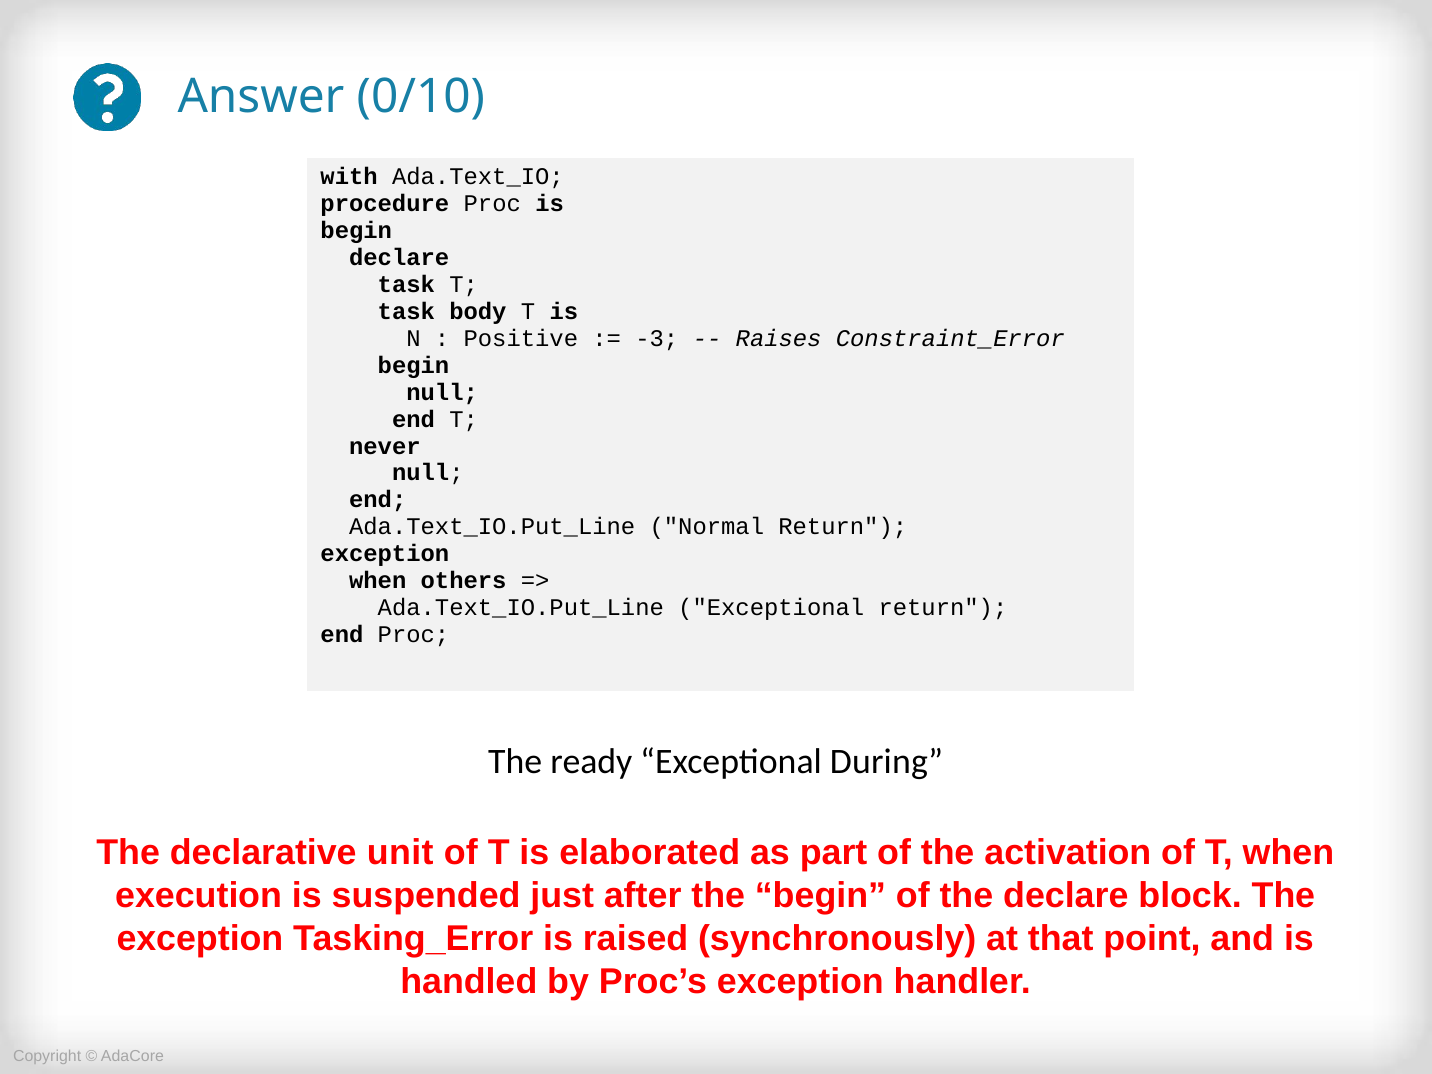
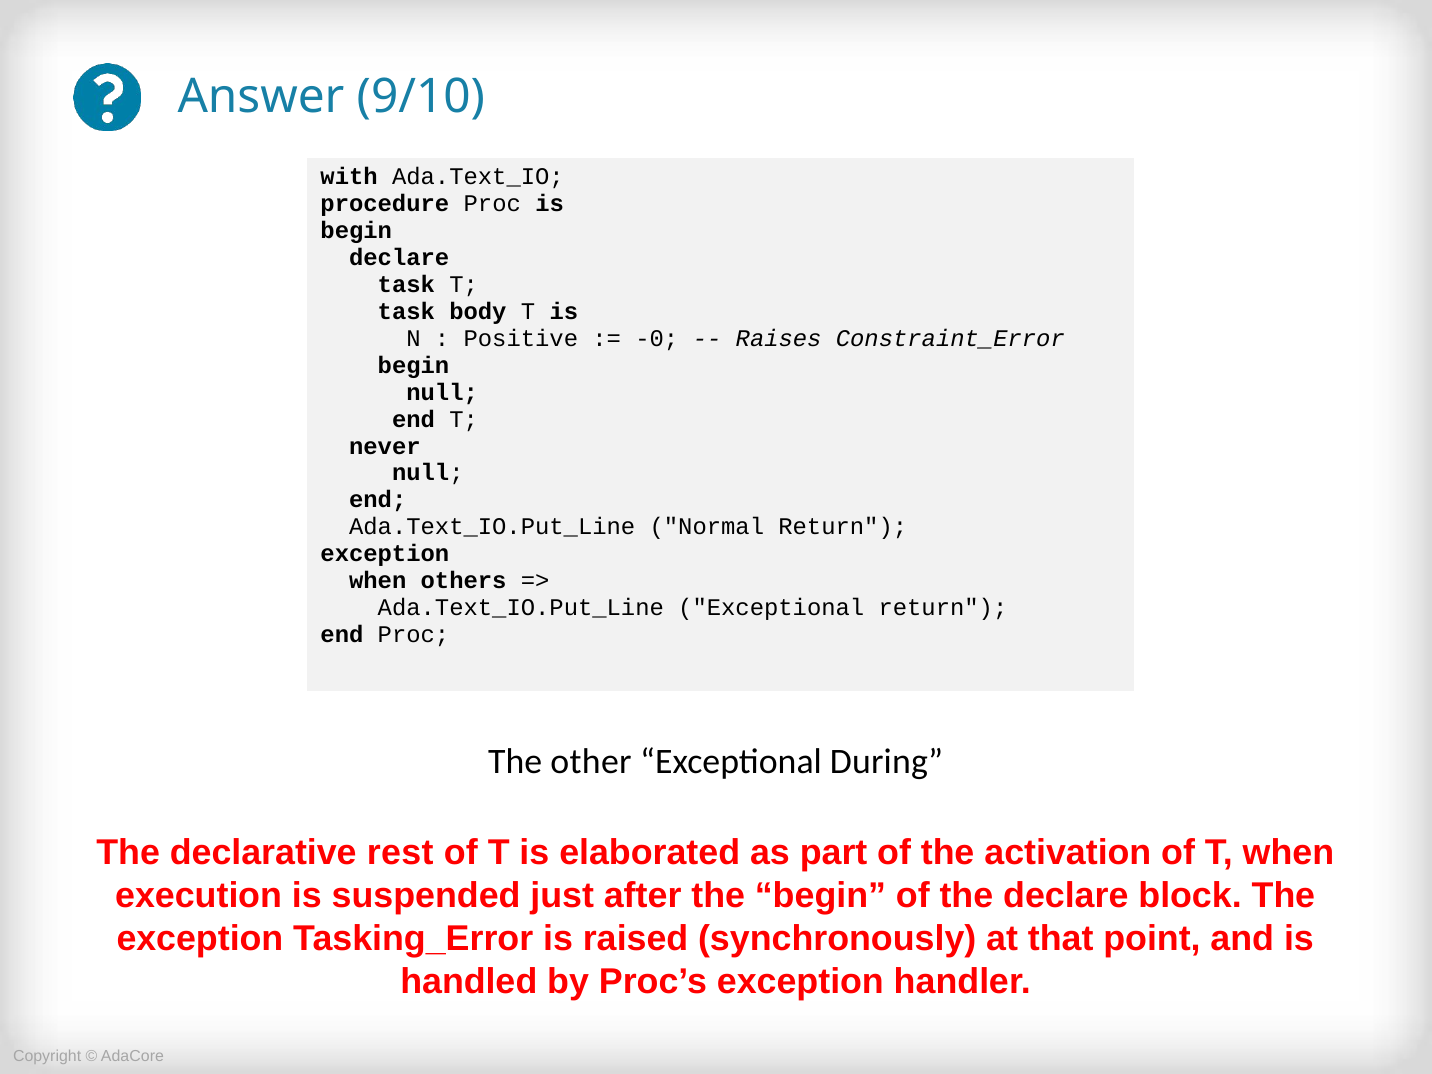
0/10: 0/10 -> 9/10 (421, 97)
-3: -3 -> -0 (657, 338)
ready: ready -> other (591, 762)
unit: unit -> rest (400, 852)
